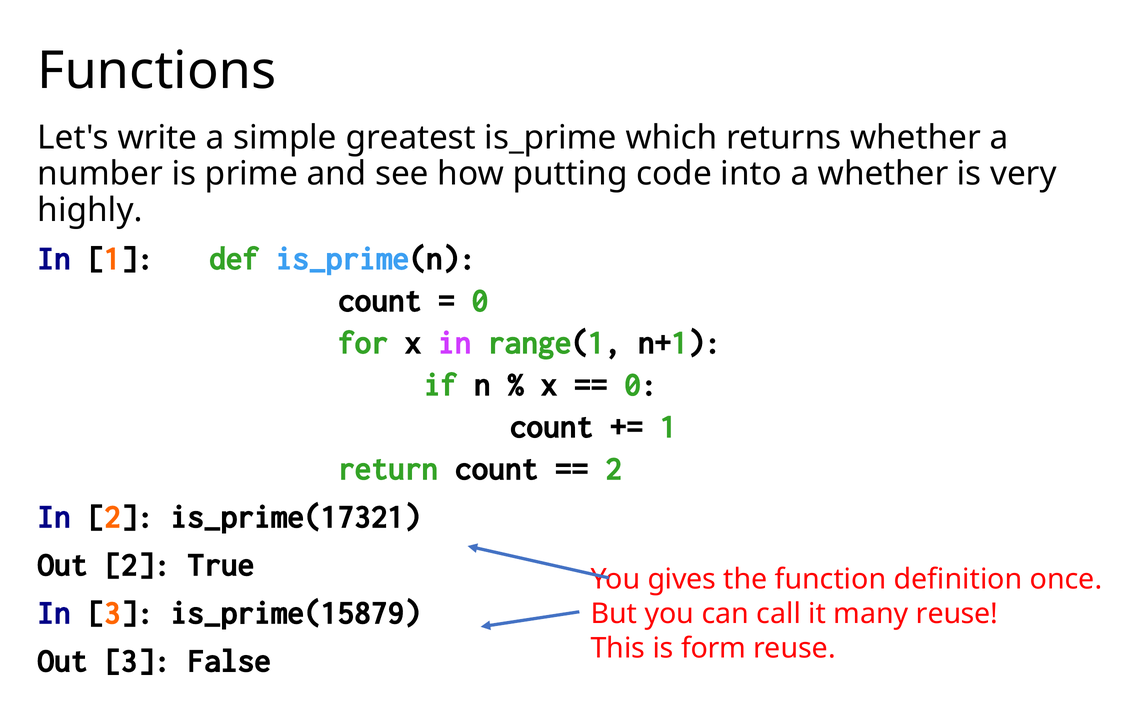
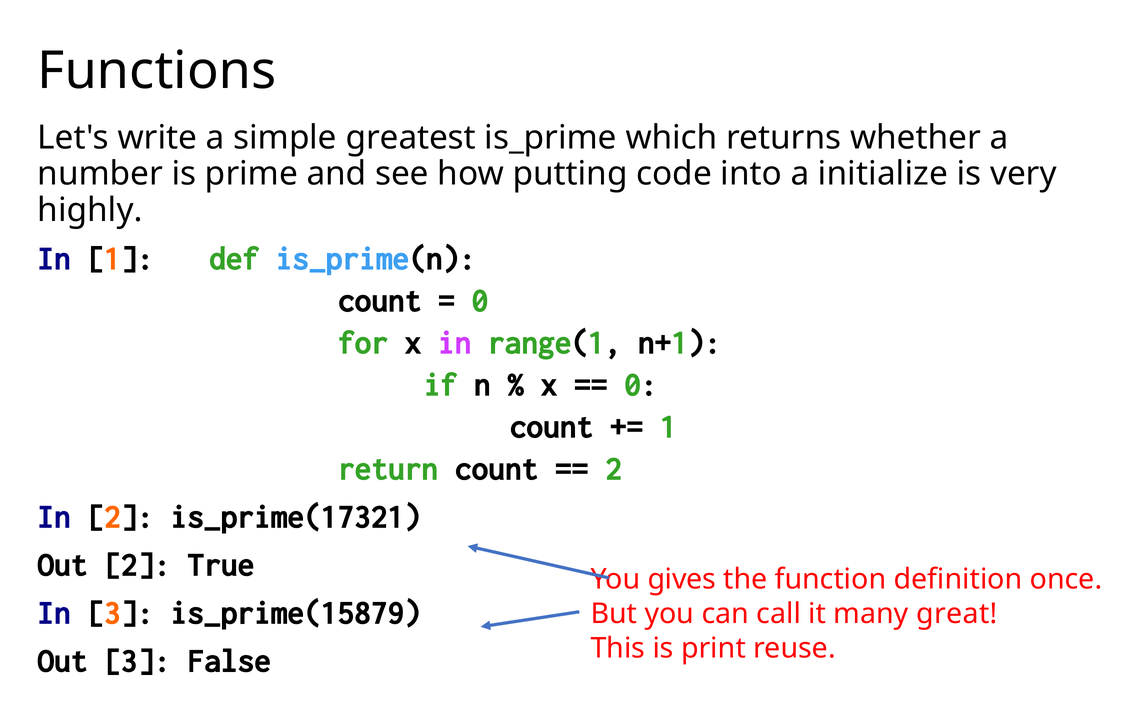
a whether: whether -> initialize (883, 174)
many reuse: reuse -> great (957, 613)
form: form -> print (713, 648)
